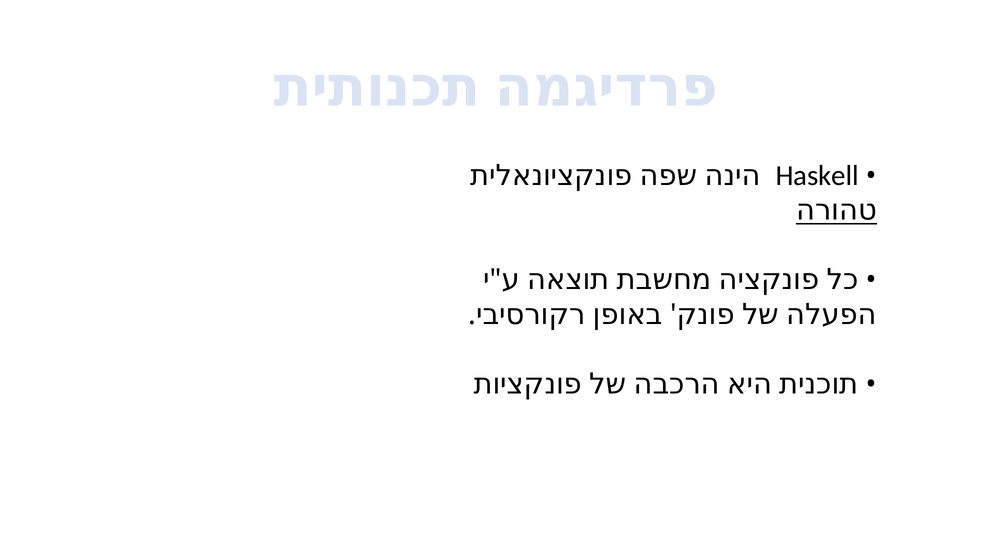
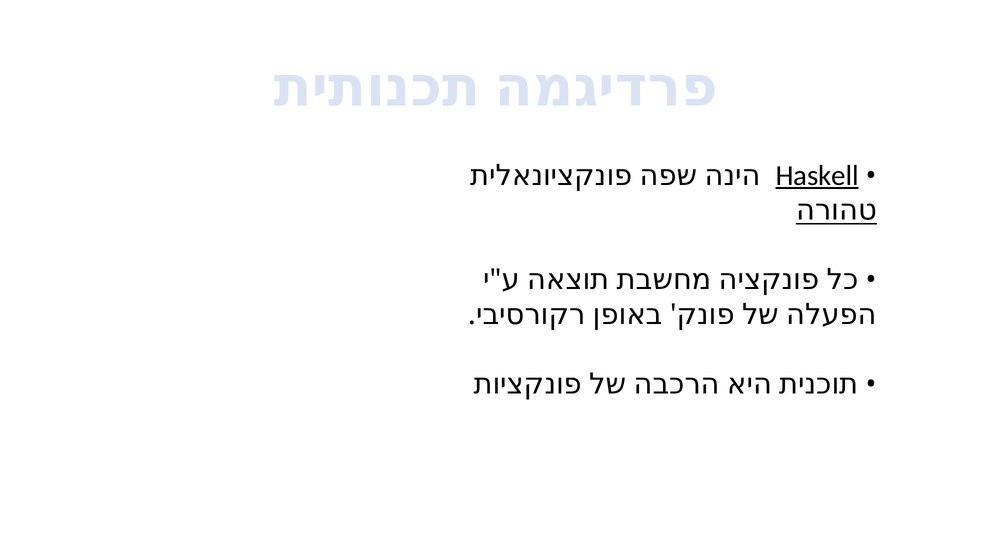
Haskell underline: none -> present (817, 176)
